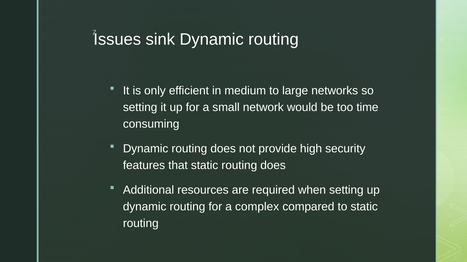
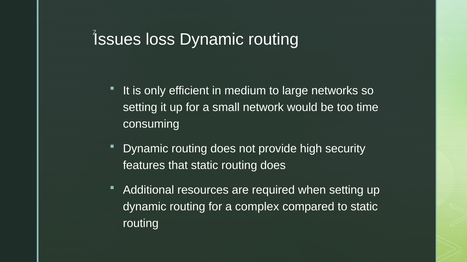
sink: sink -> loss (160, 39)
